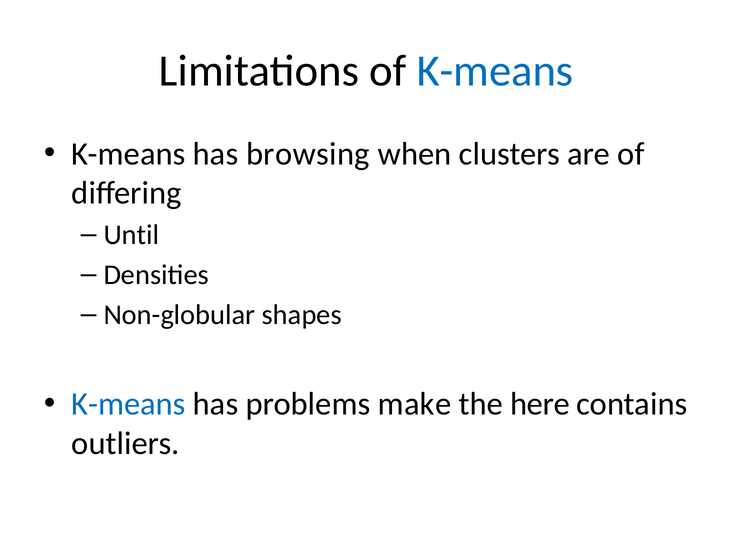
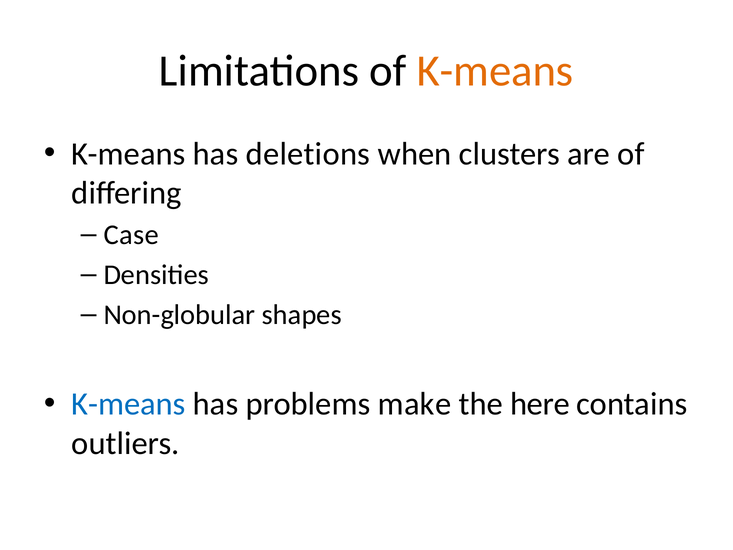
K-means colour: blue -> orange (495, 71)
browsing: browsing -> deletions (308, 154)
Until: Until -> Case (131, 235)
